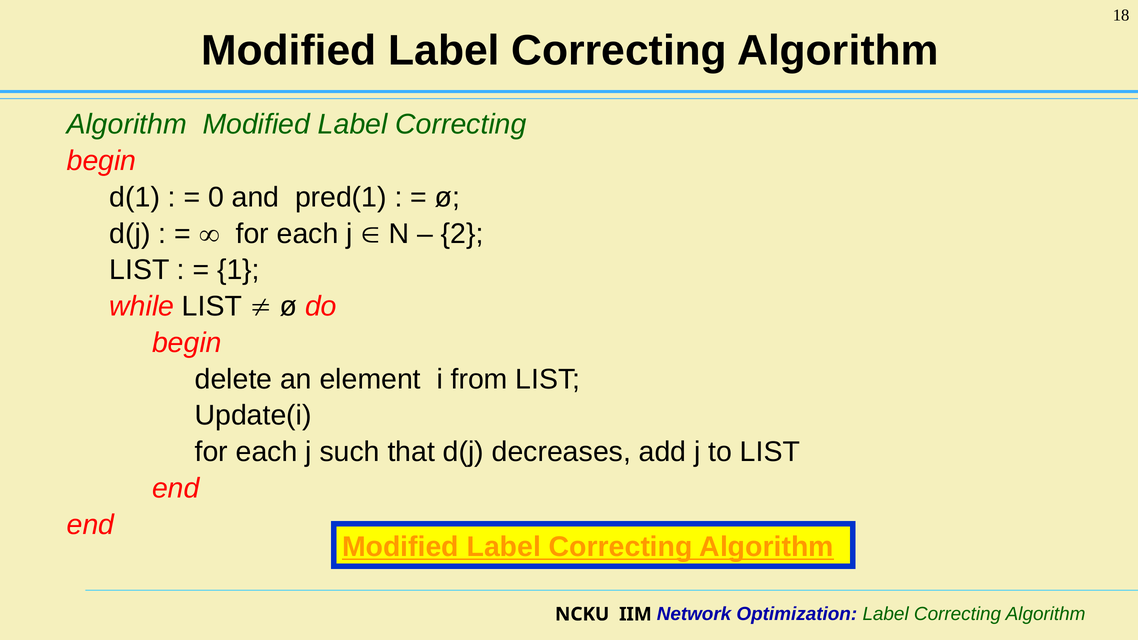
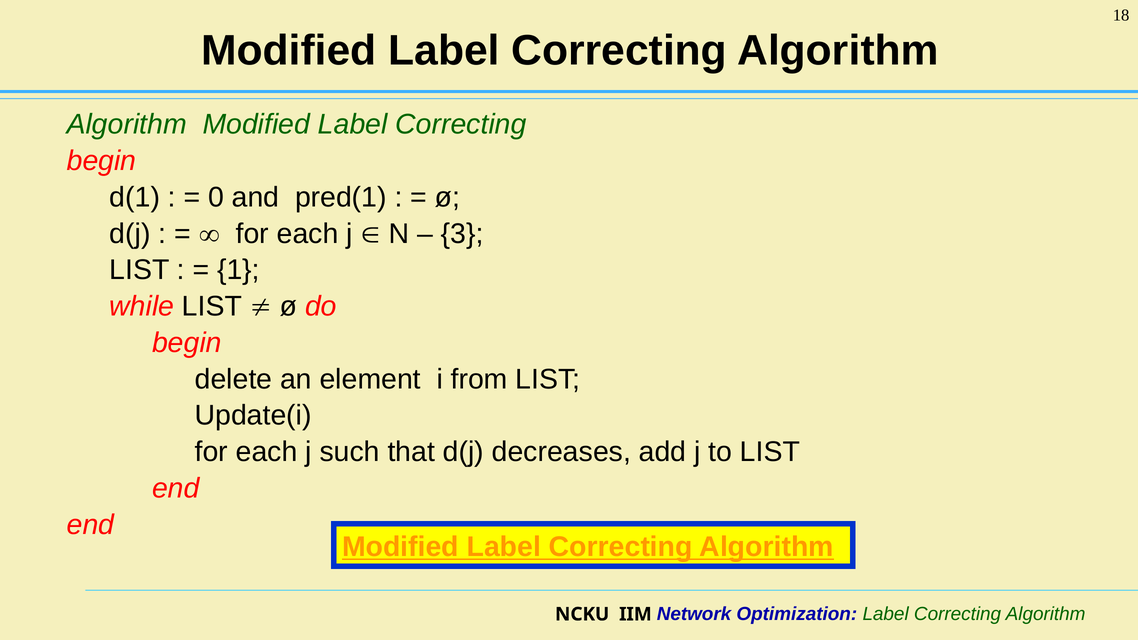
2: 2 -> 3 (462, 234)
